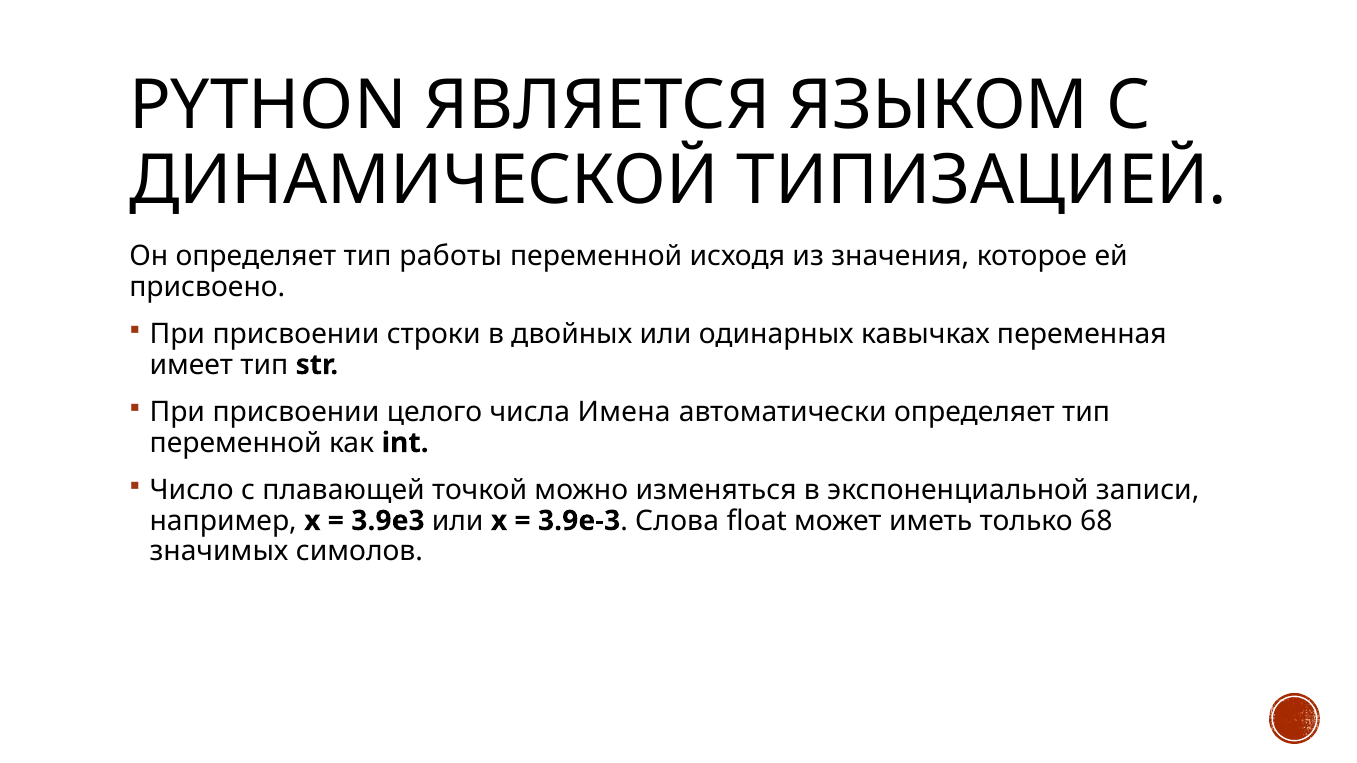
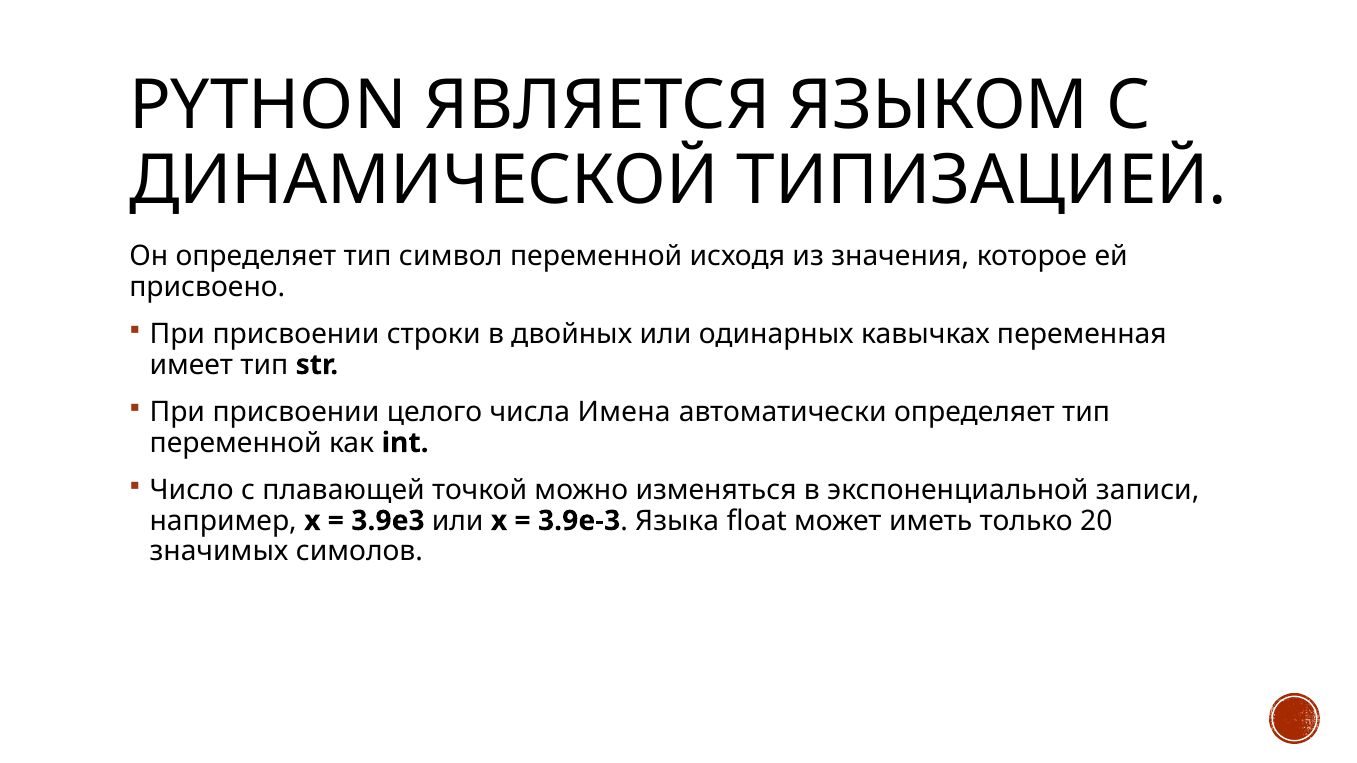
работы: работы -> символ (451, 256)
Слова: Слова -> Языка (677, 521)
68: 68 -> 20 (1096, 521)
